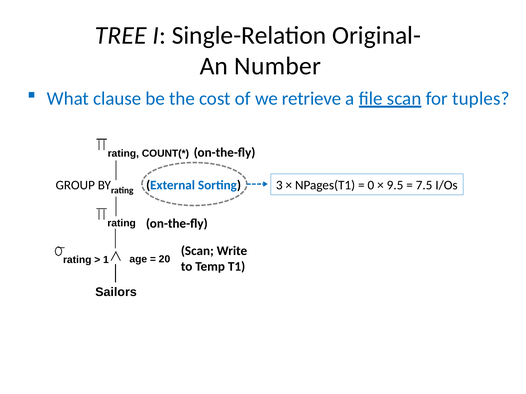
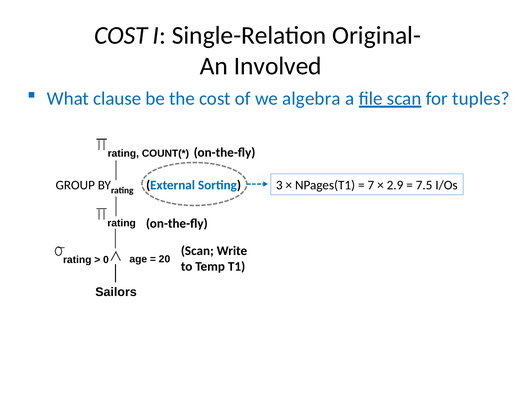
TREE: TREE -> COST (121, 36)
Number: Number -> Involved (278, 66)
retrieve: retrieve -> algebra (311, 99)
0: 0 -> 7 (371, 185)
9.5: 9.5 -> 2.9 (395, 185)
1: 1 -> 0 (106, 260)
